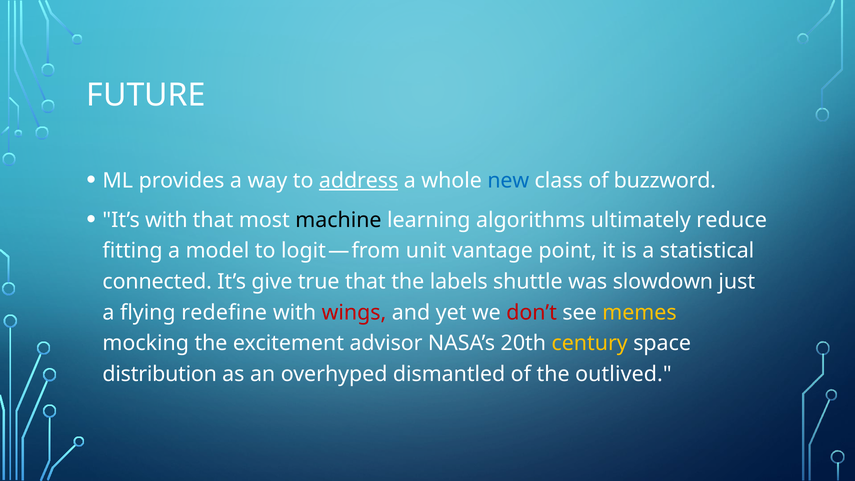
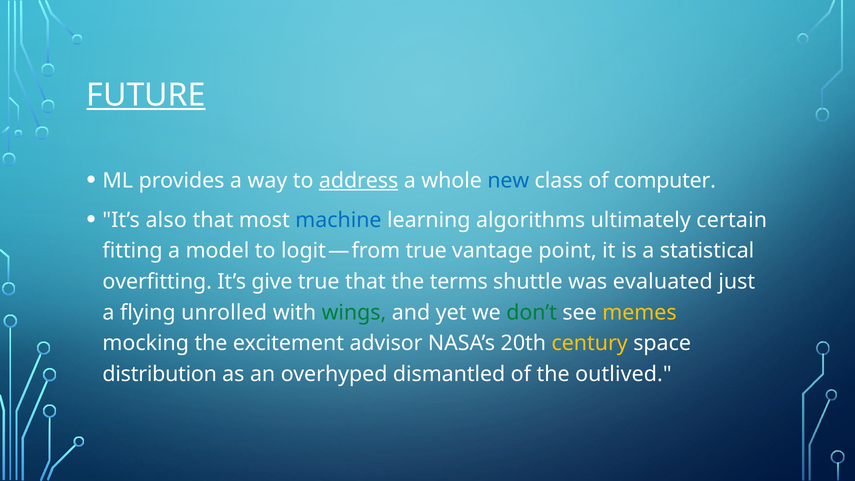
FUTURE underline: none -> present (146, 95)
buzzword: buzzword -> computer (665, 180)
It’s with: with -> also (166, 220)
machine colour: black -> blue (338, 220)
reduce: reduce -> certain (732, 220)
from unit: unit -> true (426, 251)
connected: connected -> overfitting (157, 282)
labels: labels -> terms (459, 282)
slowdown: slowdown -> evaluated (663, 282)
redefine: redefine -> unrolled (224, 312)
wings colour: red -> green (354, 312)
don’t colour: red -> green (532, 312)
